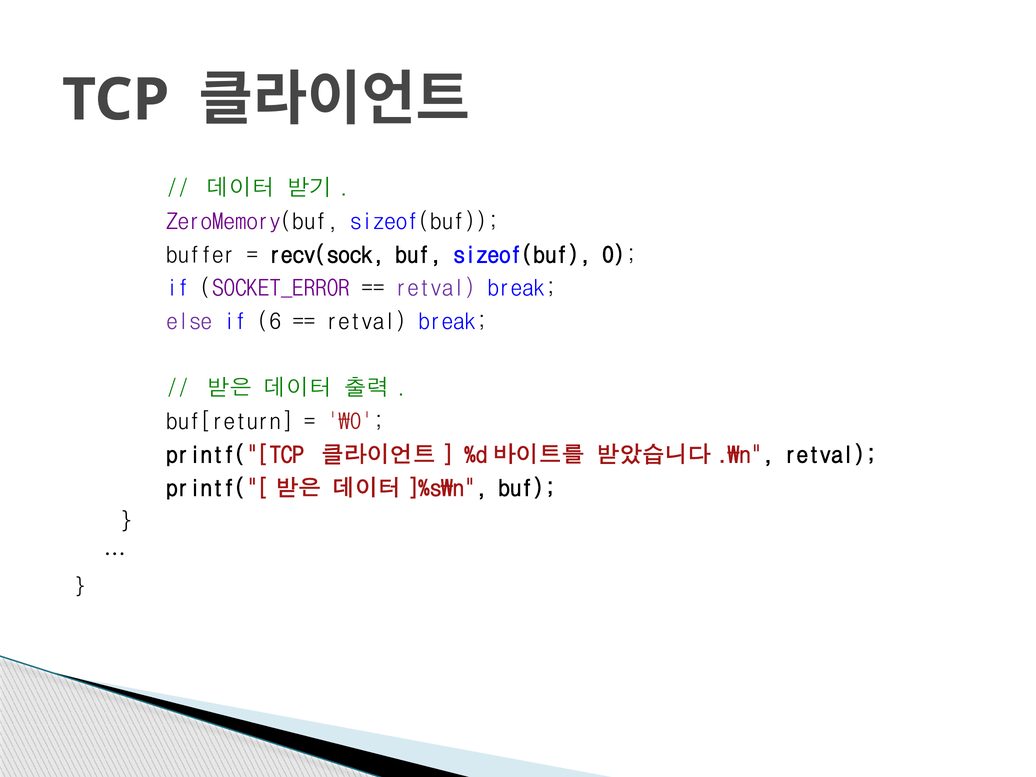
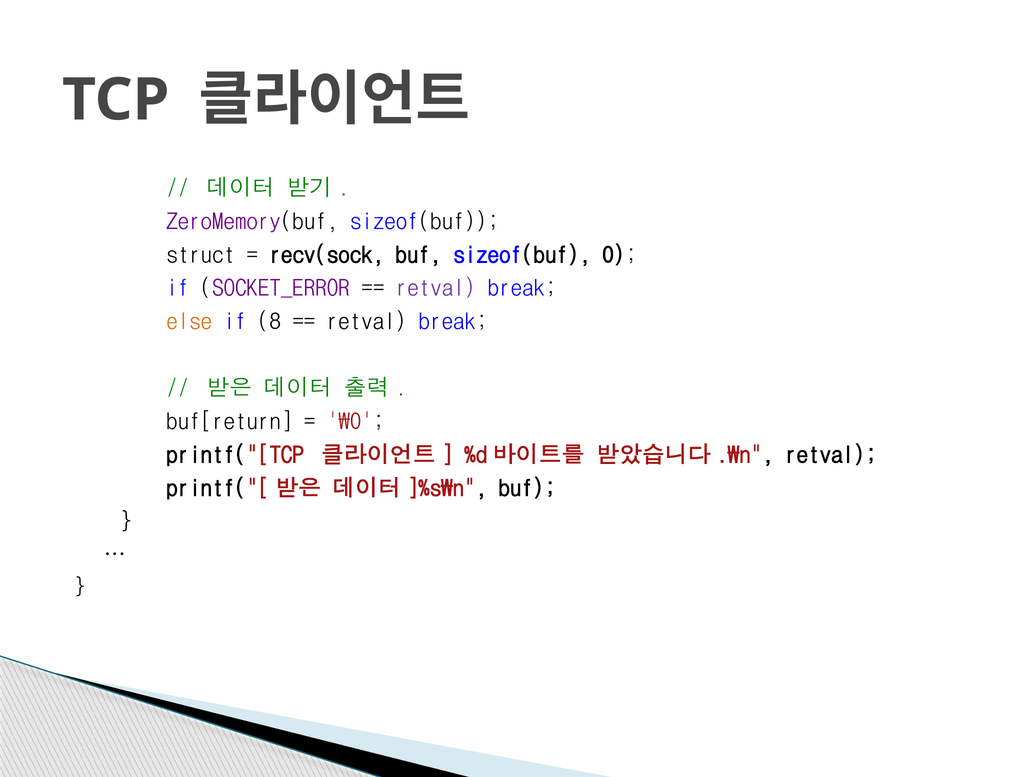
buffer: buffer -> struct (201, 255)
else colour: purple -> orange (189, 322)
6: 6 -> 8 (269, 322)
